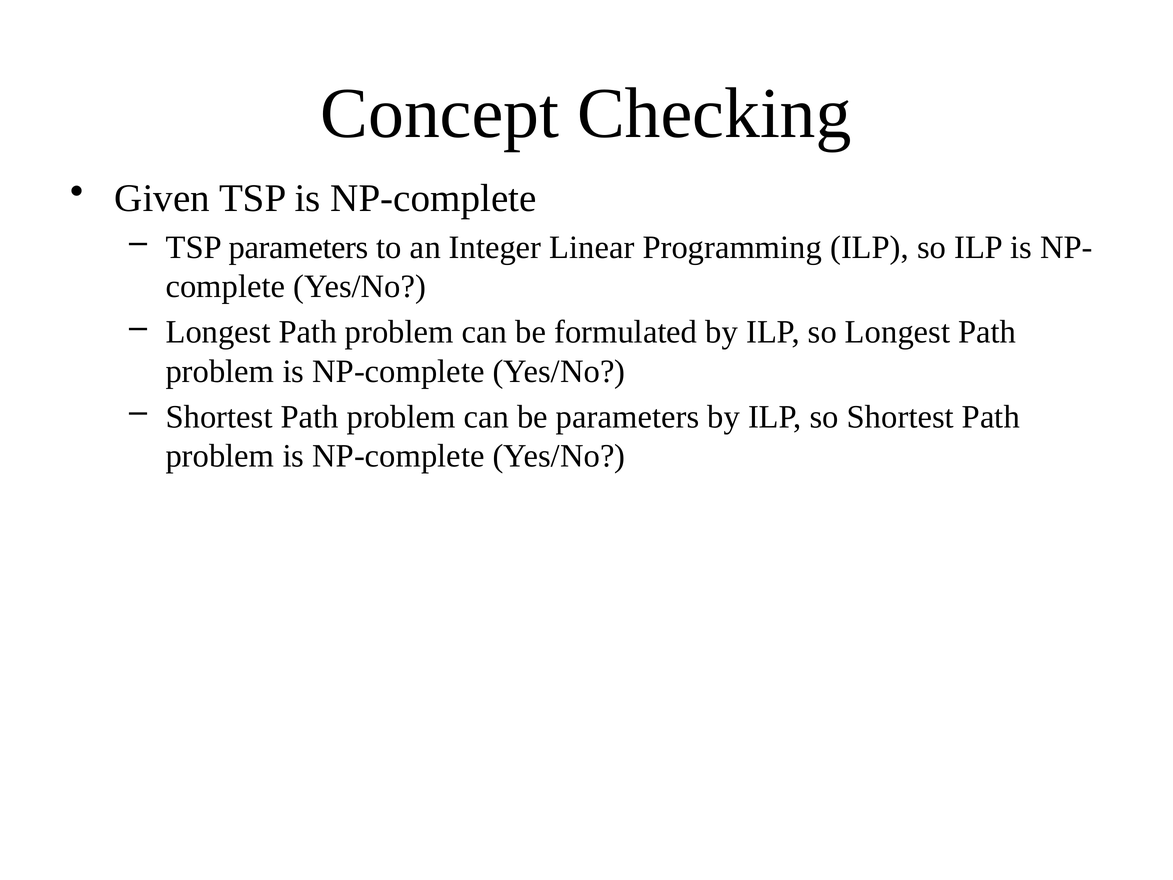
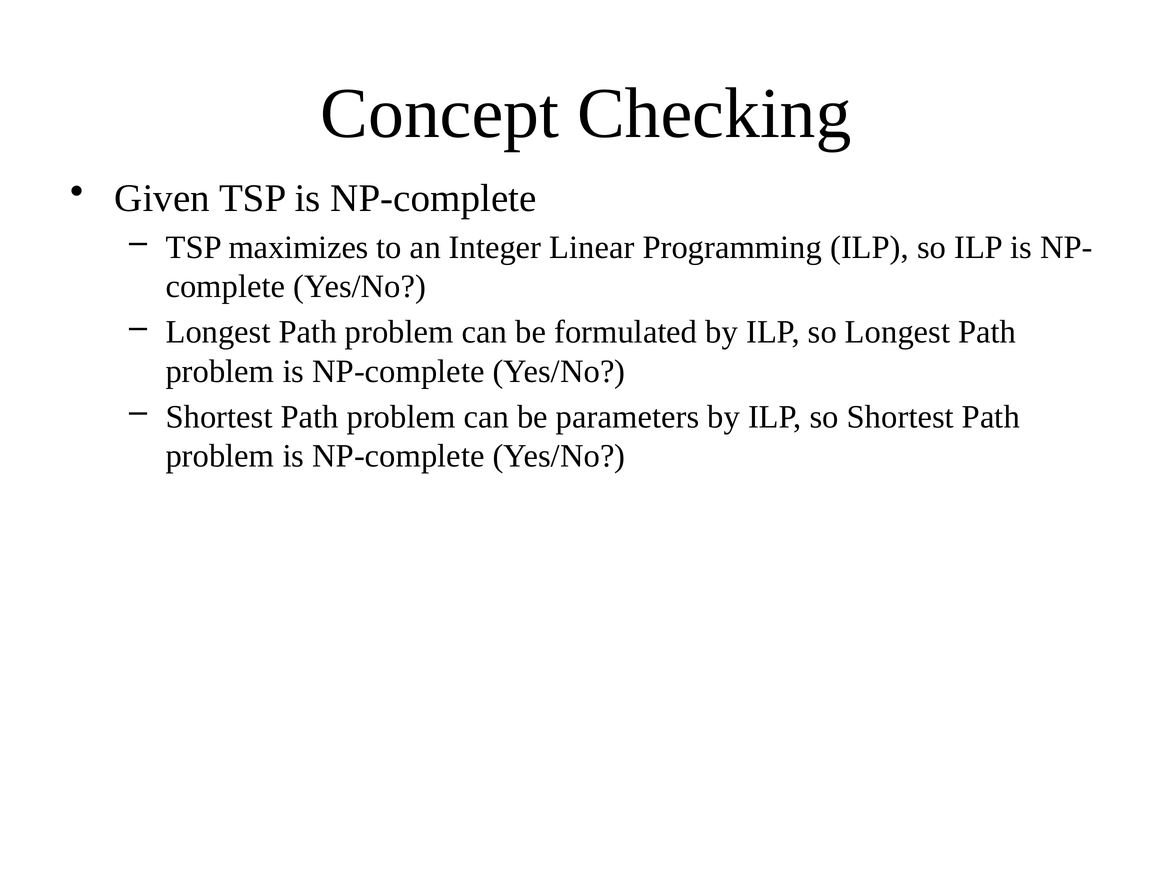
TSP parameters: parameters -> maximizes (299, 247)
